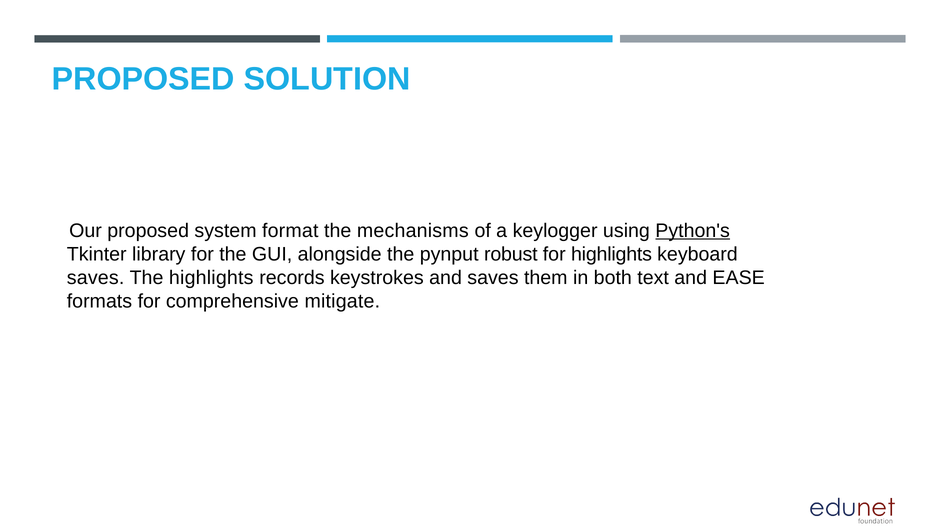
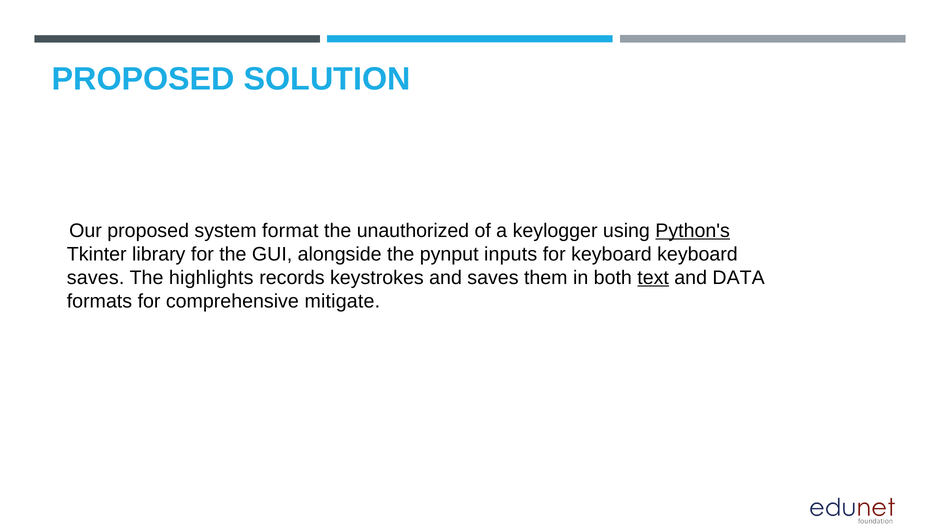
mechanisms: mechanisms -> unauthorized (413, 230)
robust: robust -> inputs (511, 254)
for highlights: highlights -> keyboard (611, 254)
text underline: none -> present (653, 278)
EASE: EASE -> DATA (739, 278)
